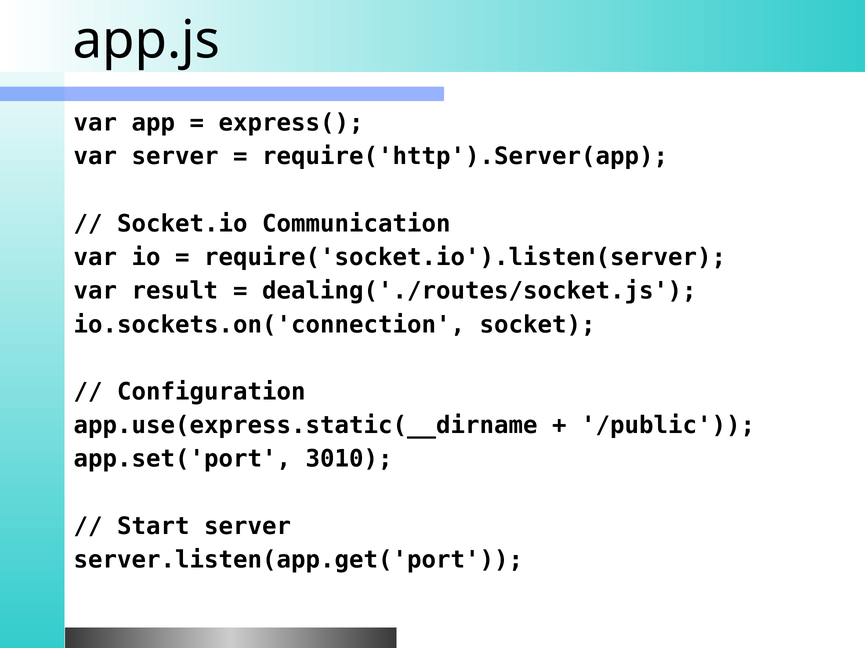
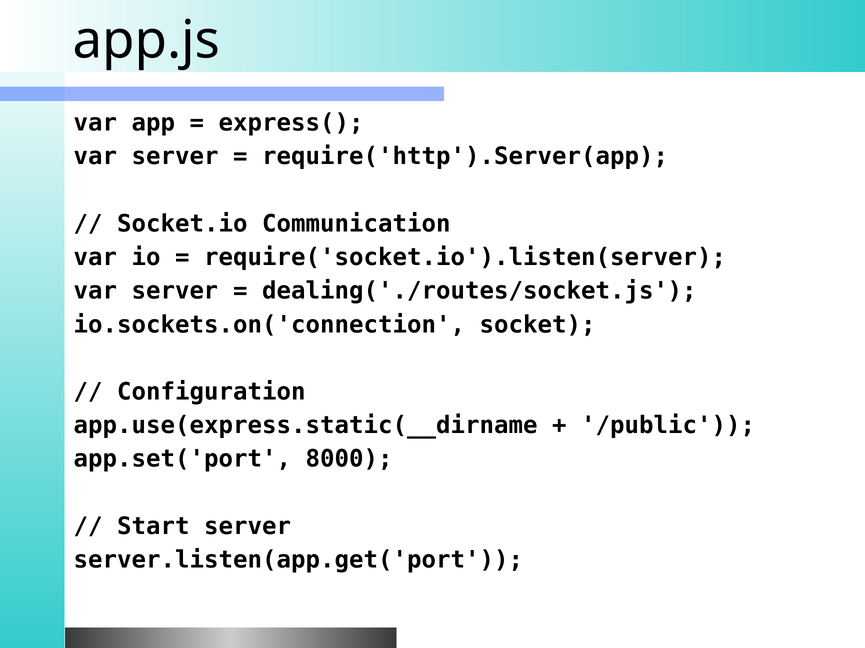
result: result -> server (175, 291)
3010: 3010 -> 8000 (349, 460)
